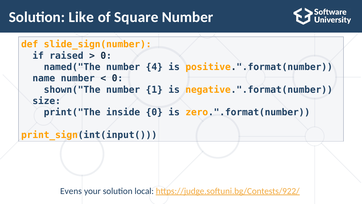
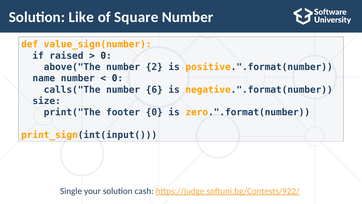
slide_sign(number: slide_sign(number -> value_sign(number (98, 44)
named("The: named("The -> above("The (72, 67)
4: 4 -> 2 (154, 67)
shown("The: shown("The -> calls("The (72, 90)
1: 1 -> 6 (154, 90)
inside: inside -> footer (123, 112)
Evens: Evens -> Single (71, 191)
local: local -> cash (144, 191)
